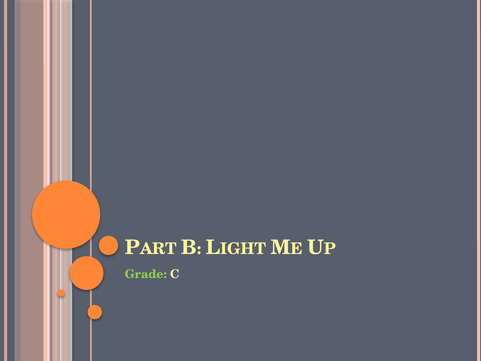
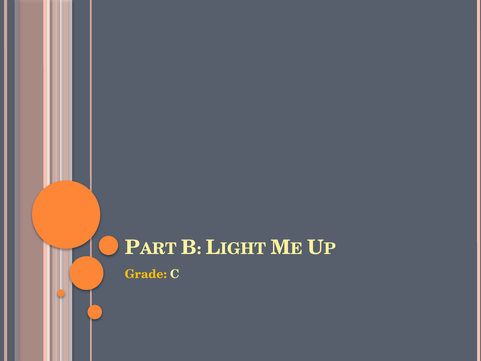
Grade colour: light green -> yellow (146, 274)
